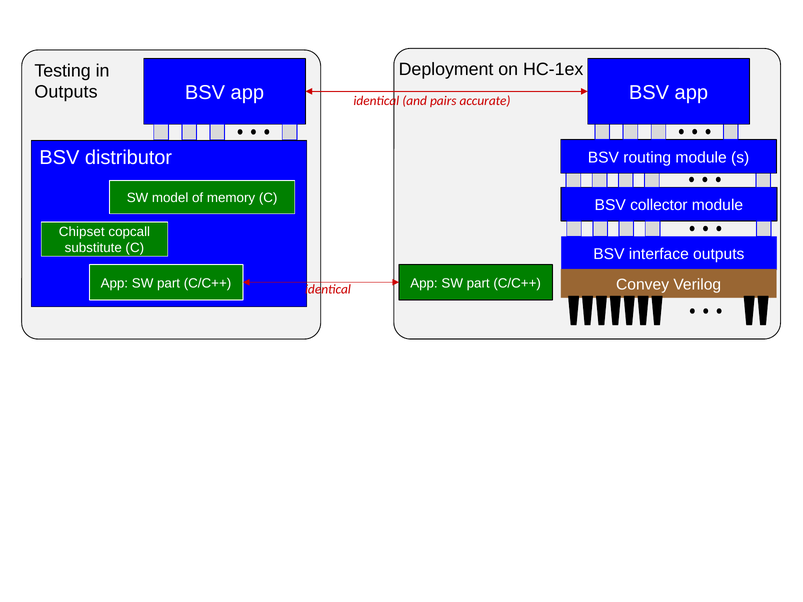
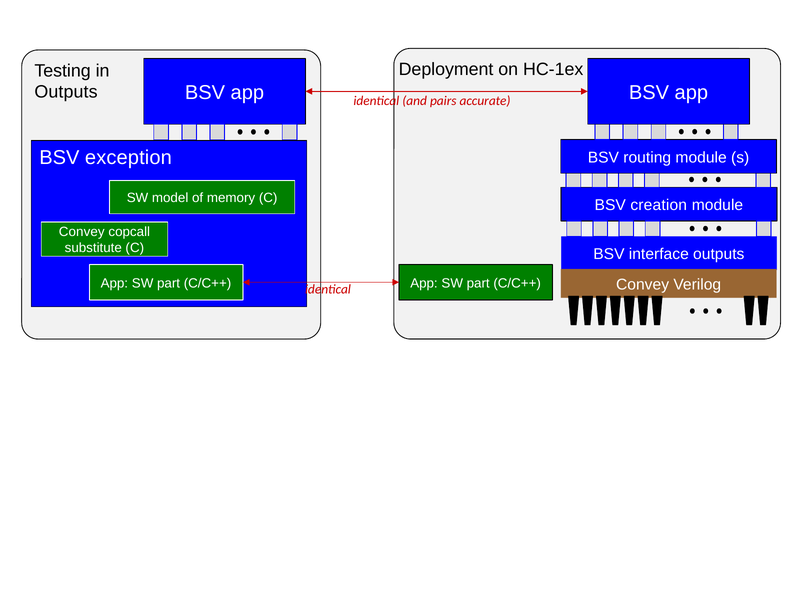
distributor: distributor -> exception (128, 158)
collector: collector -> creation (659, 205)
Chipset: Chipset -> Convey (82, 232)
